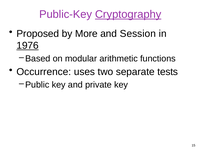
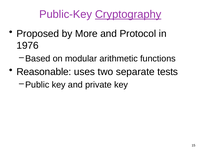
Session: Session -> Protocol (138, 34)
1976 underline: present -> none (28, 46)
Occurrence: Occurrence -> Reasonable (44, 72)
